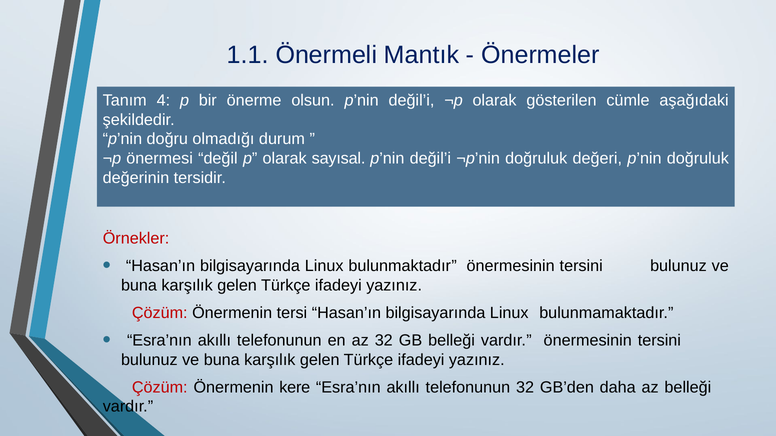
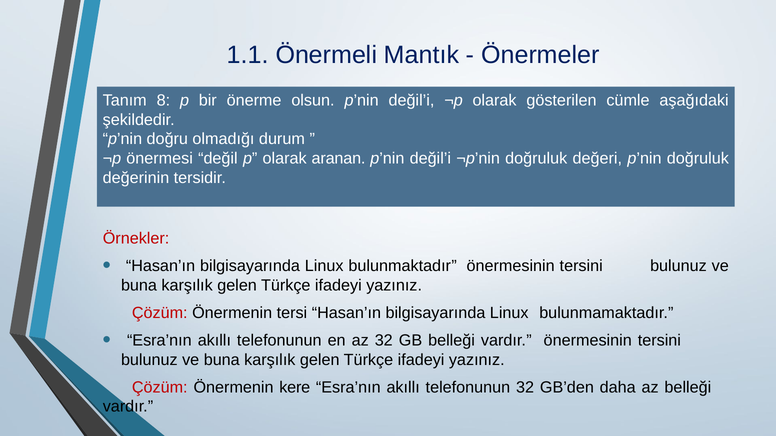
4: 4 -> 8 (163, 100)
sayısal: sayısal -> aranan (339, 159)
